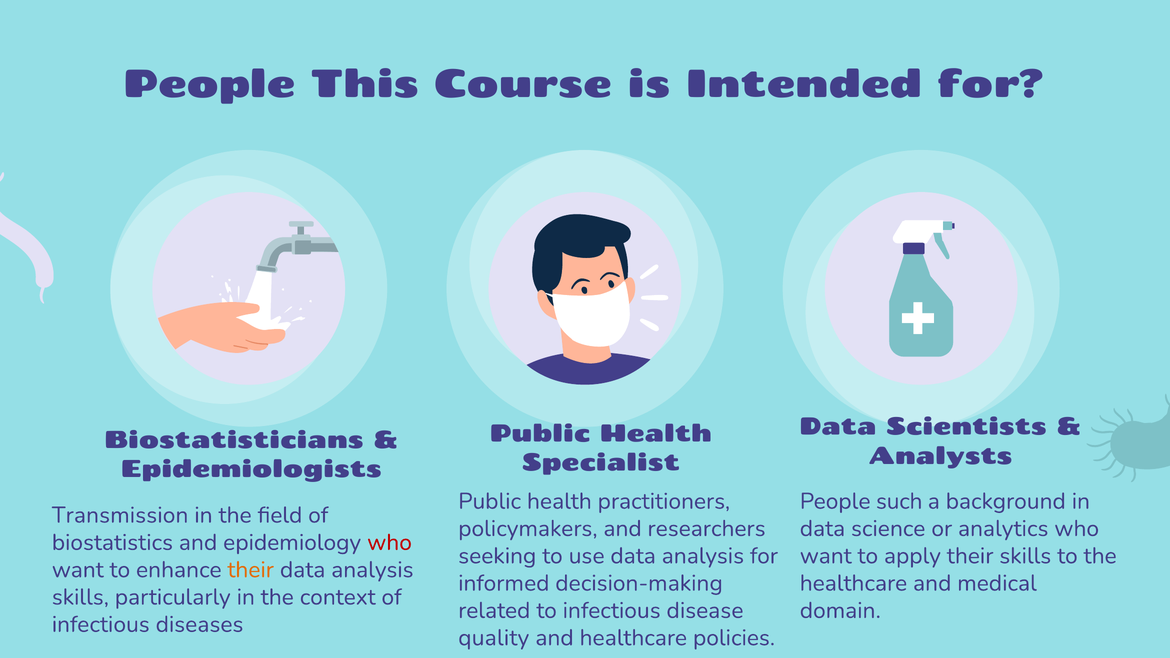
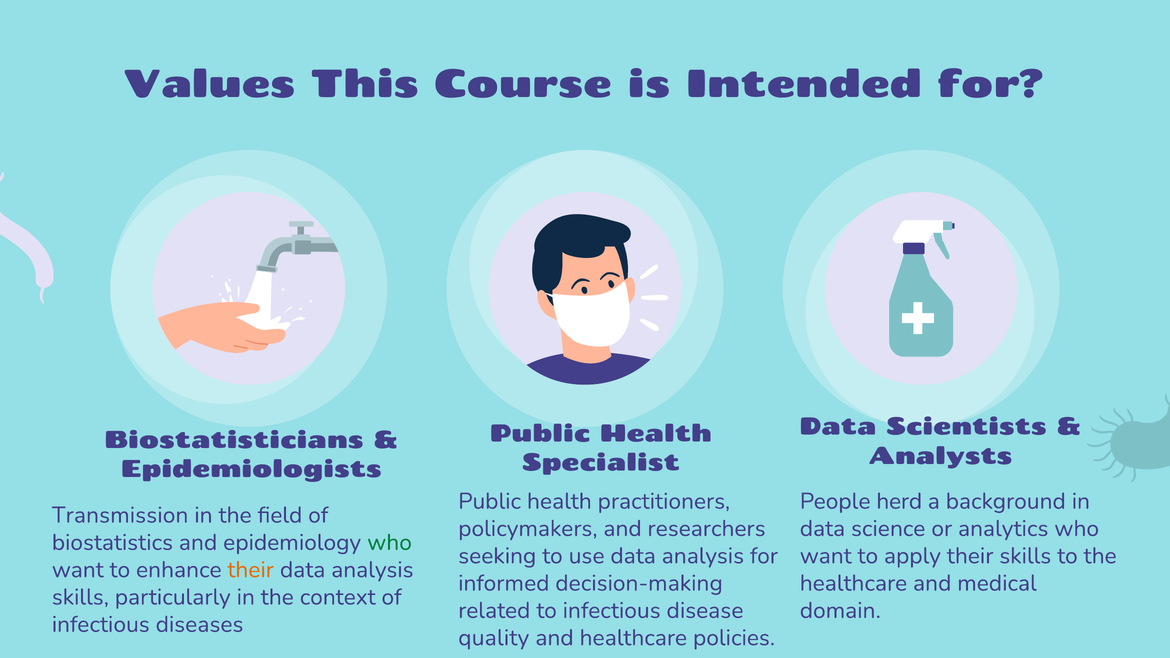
People: People -> Values (210, 84)
such: such -> herd (899, 501)
who colour: red -> green (390, 543)
